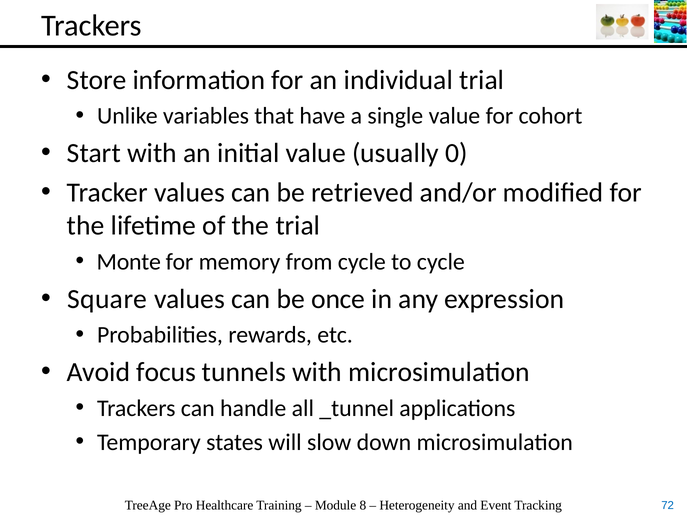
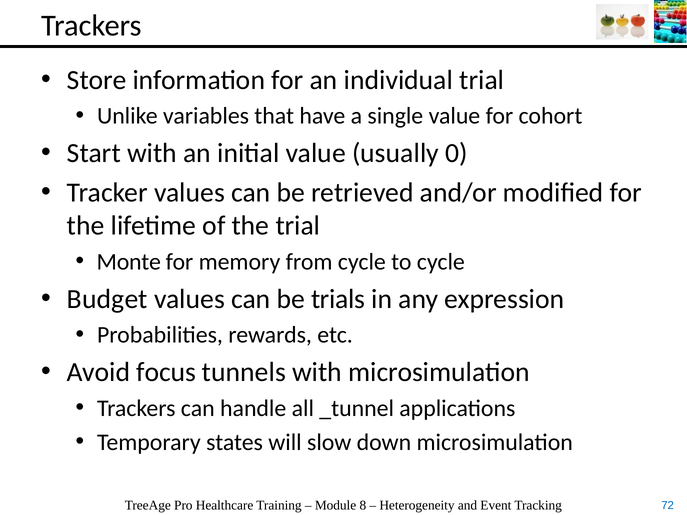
Square: Square -> Budget (107, 299)
once: once -> trials (338, 299)
